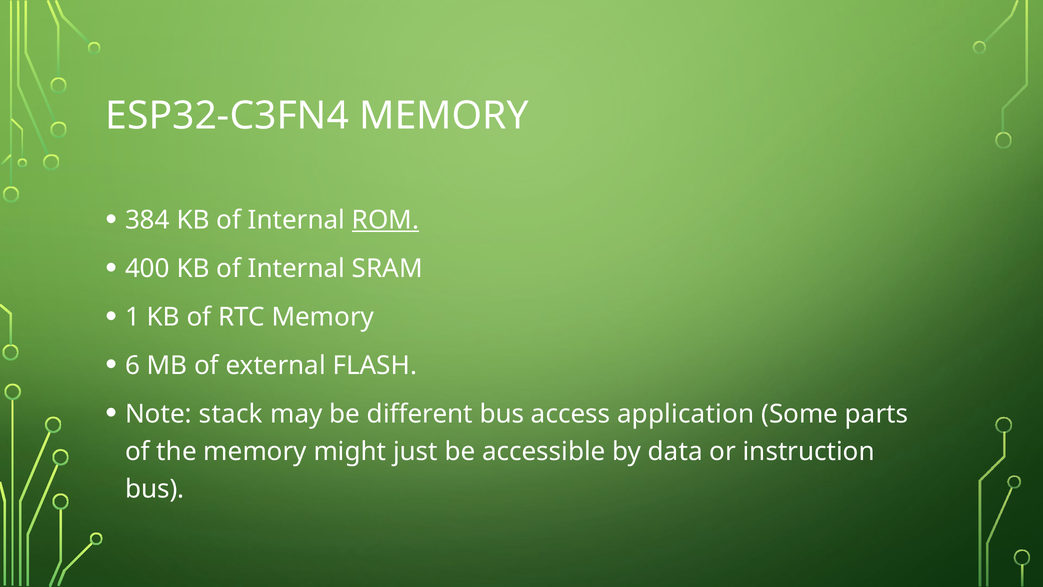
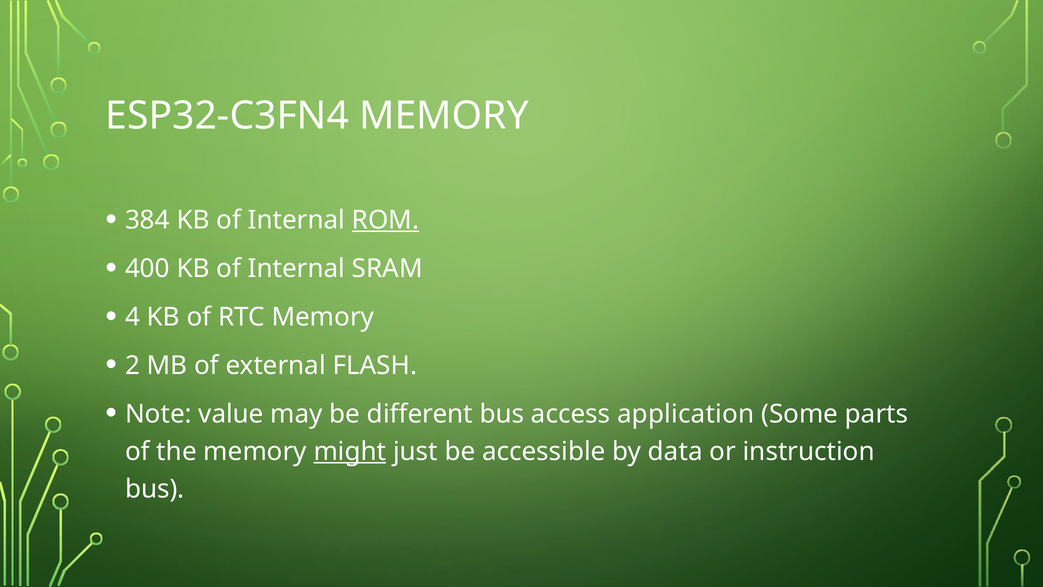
1: 1 -> 4 (132, 317)
6: 6 -> 2 (132, 365)
stack: stack -> value (231, 414)
might underline: none -> present (350, 451)
